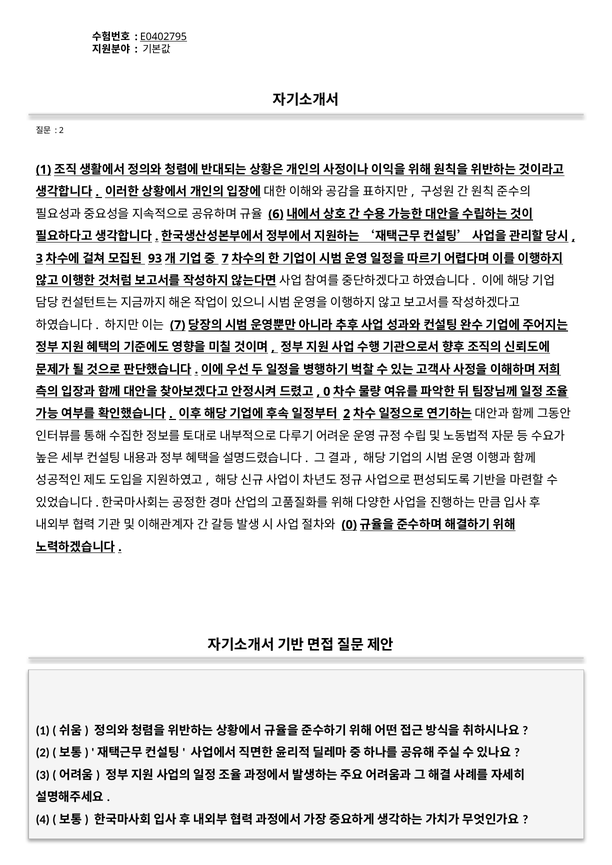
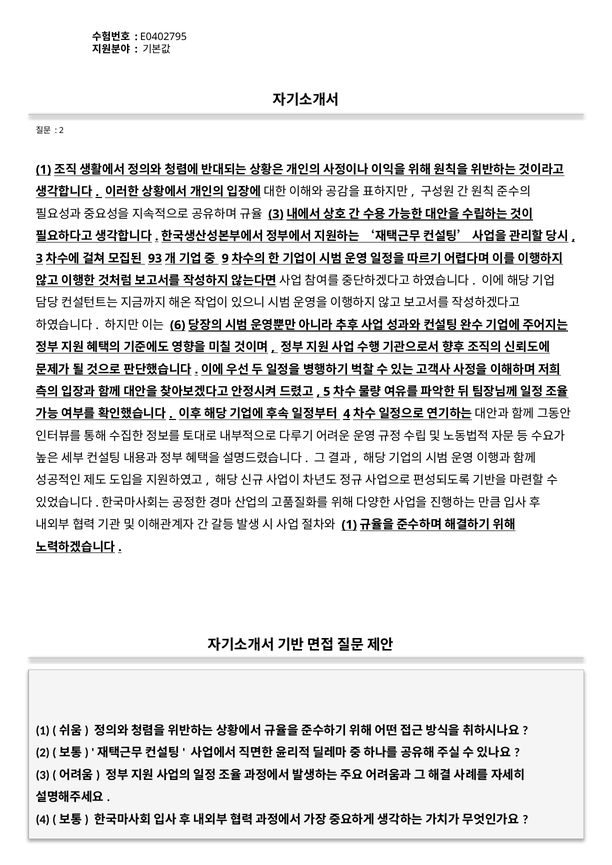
E0402795 underline: present -> none (163, 37)
6: 6 -> 3 (276, 214)
7: 7 -> 9 (225, 259)
7: 7 -> 6 (178, 325)
0: 0 -> 5 (327, 392)
2: 2 -> 4 (347, 414)
0: 0 -> 1 (349, 525)
